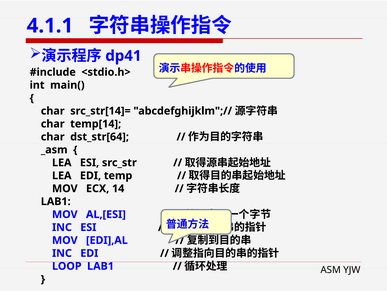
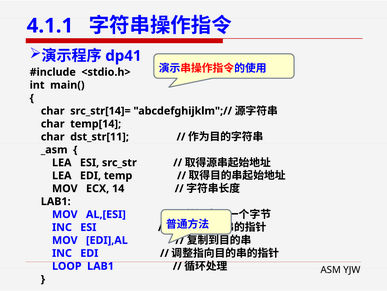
dst_str[64: dst_str[64 -> dst_str[11 (100, 136)
